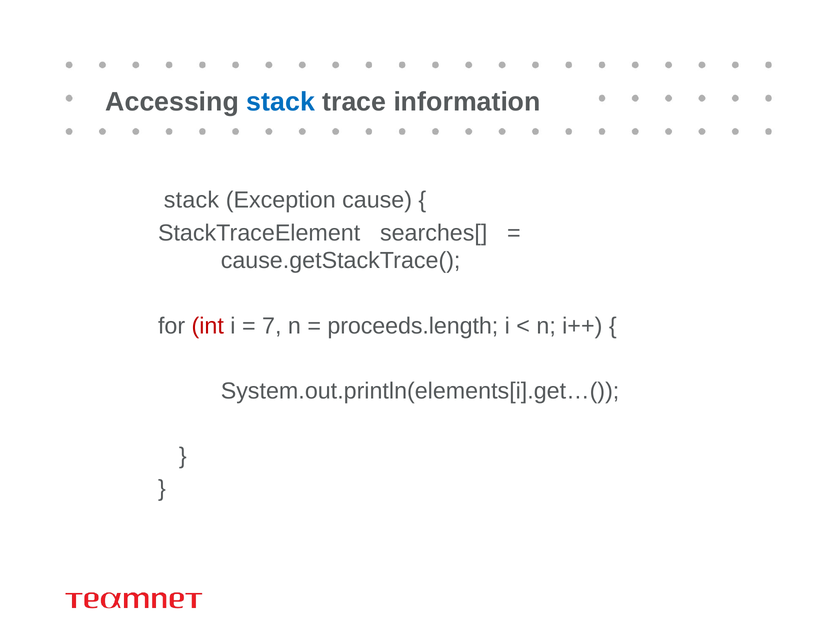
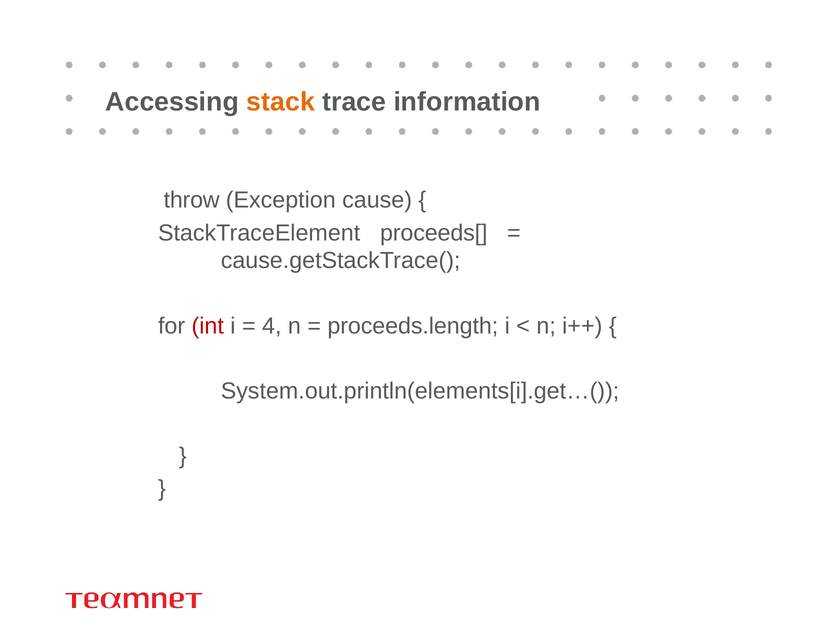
stack colour: blue -> orange (281, 102)
stack: stack -> throw (192, 200)
searches[: searches[ -> proceeds[ (434, 233)
7: 7 -> 4 (272, 326)
